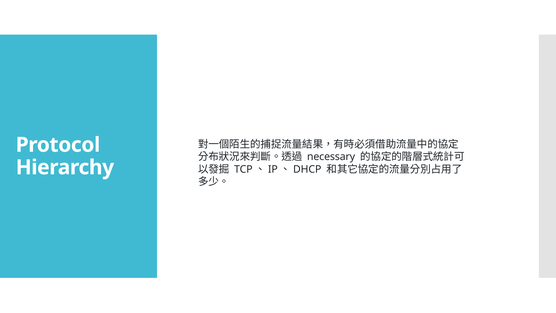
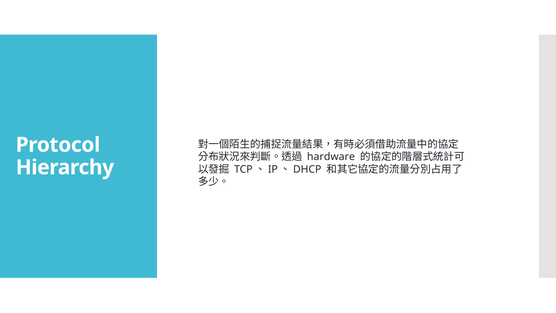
necessary: necessary -> hardware (331, 157)
